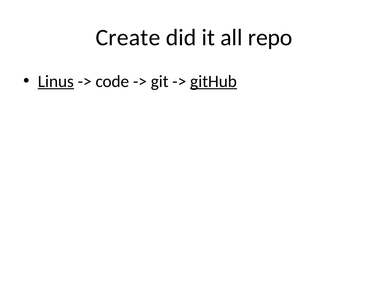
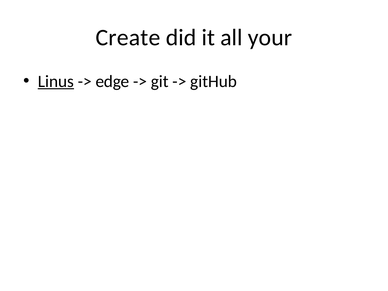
repo: repo -> your (270, 38)
code: code -> edge (112, 81)
gitHub underline: present -> none (214, 81)
